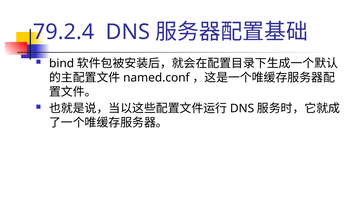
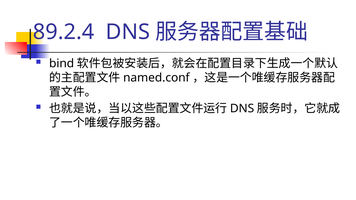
79.2.4: 79.2.4 -> 89.2.4 (64, 32)
